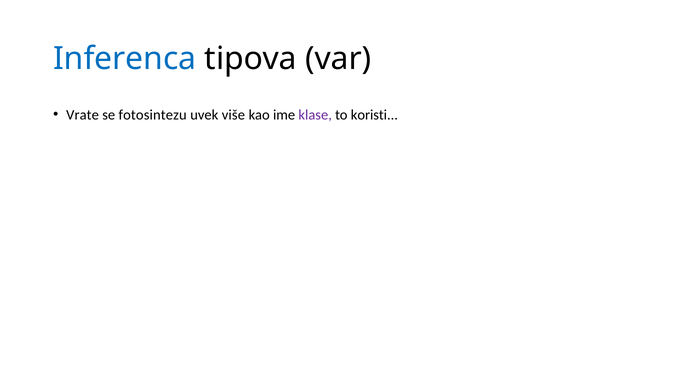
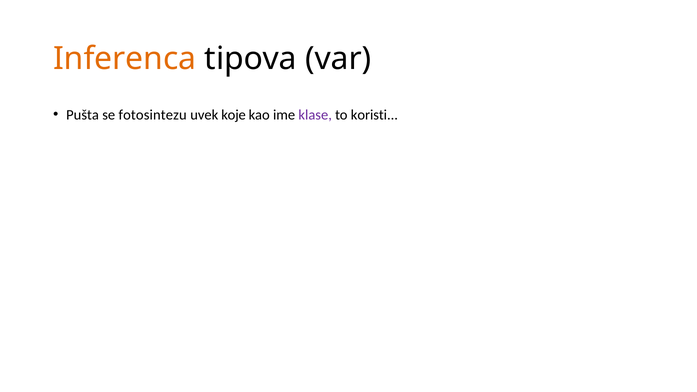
Inferenca colour: blue -> orange (125, 59)
Vrate: Vrate -> Pušta (83, 115)
više: više -> koje (234, 115)
